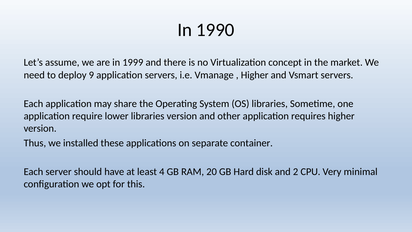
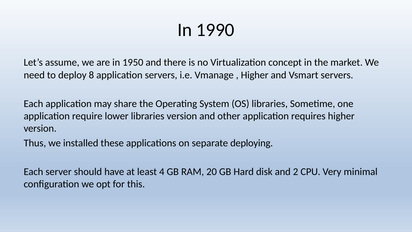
1999: 1999 -> 1950 (133, 63)
9: 9 -> 8 (91, 75)
container: container -> deploying (252, 143)
